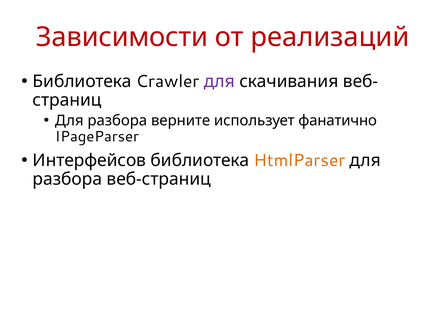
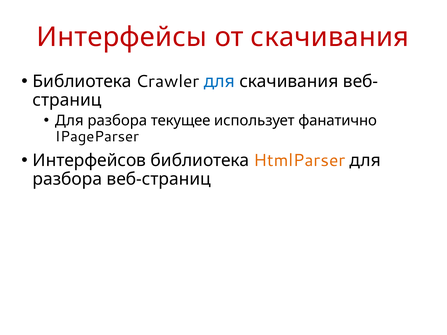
Зависимости: Зависимости -> Интерфейсы (122, 37)
от реализаций: реализаций -> скачивания (330, 37)
для colour: purple -> blue (219, 81)
верните: верните -> текущее (181, 121)
